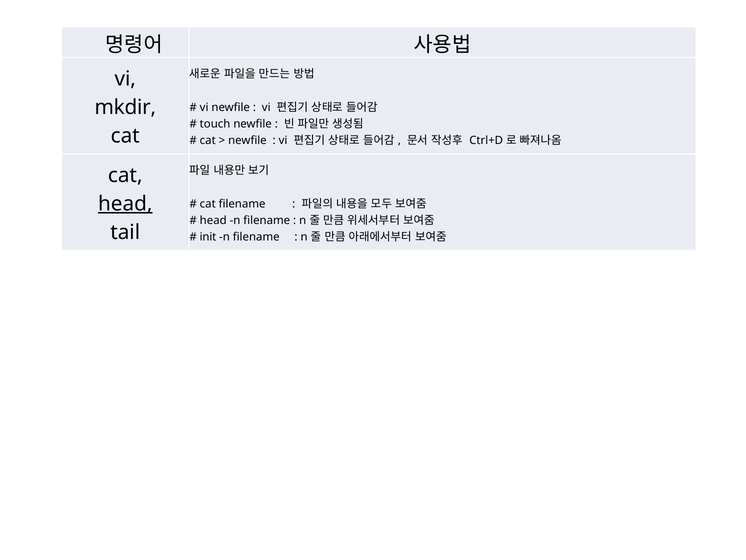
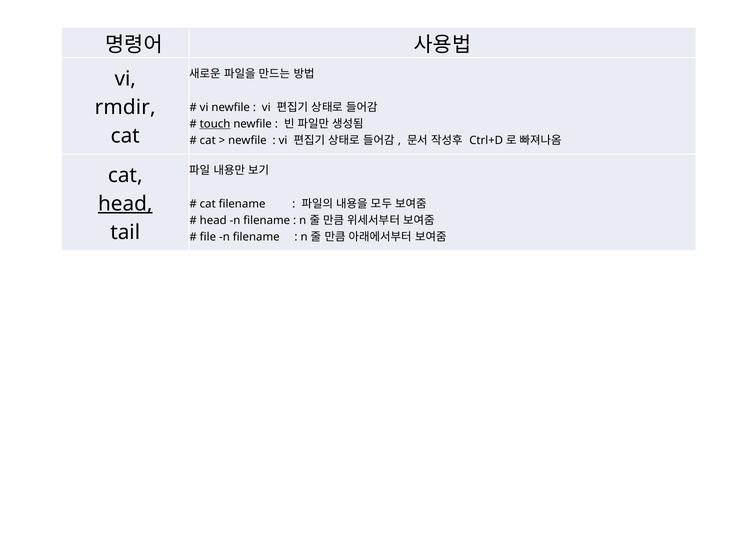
mkdir: mkdir -> rmdir (125, 107)
touch underline: none -> present (215, 124)
init: init -> file (208, 237)
